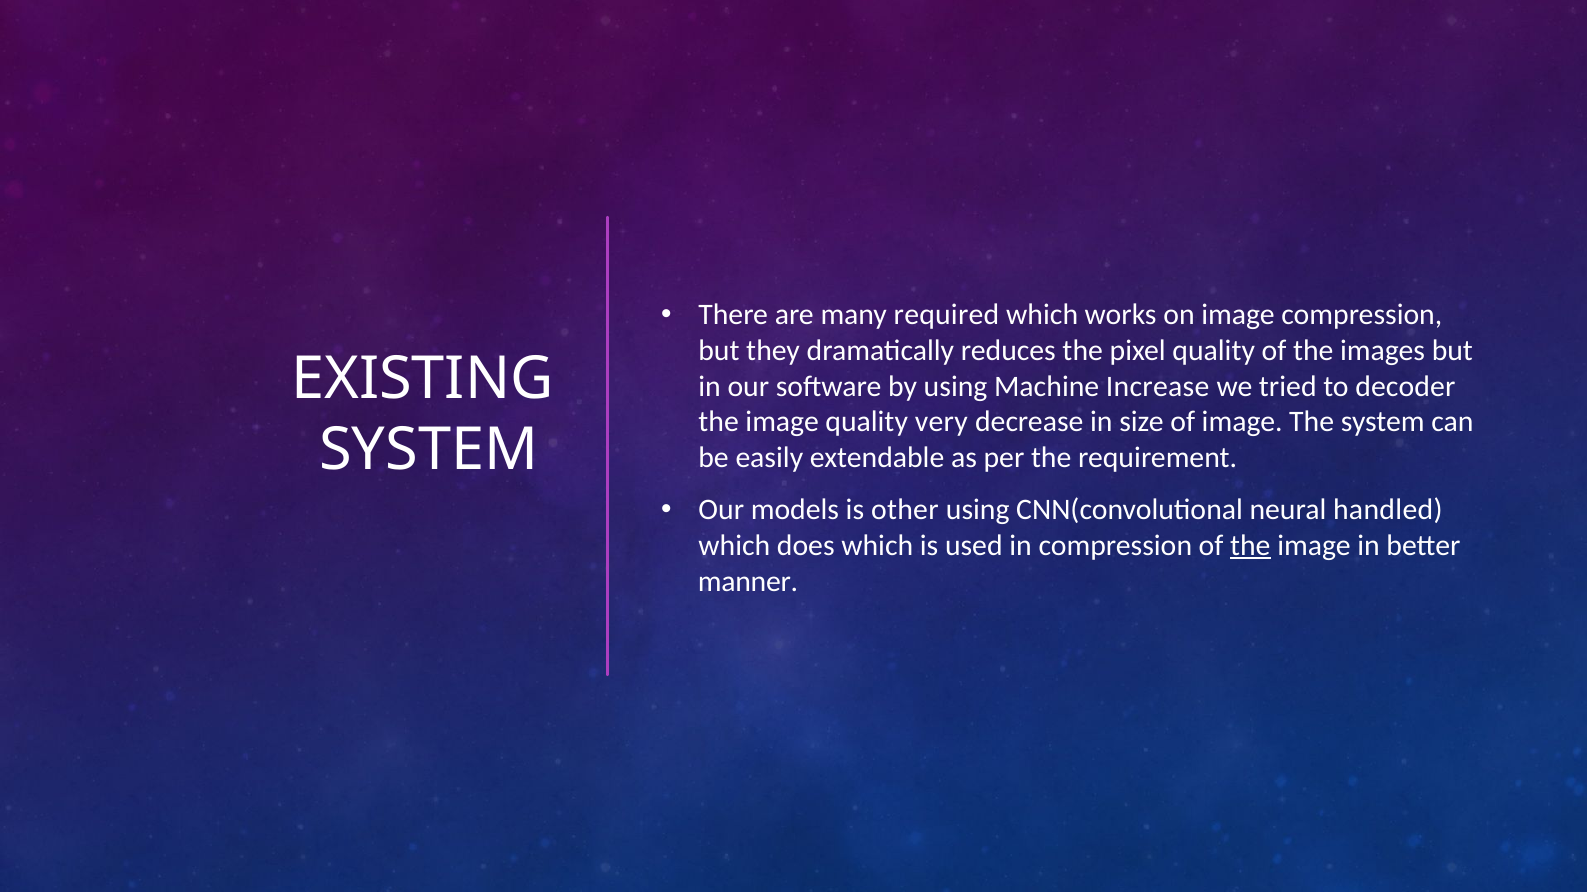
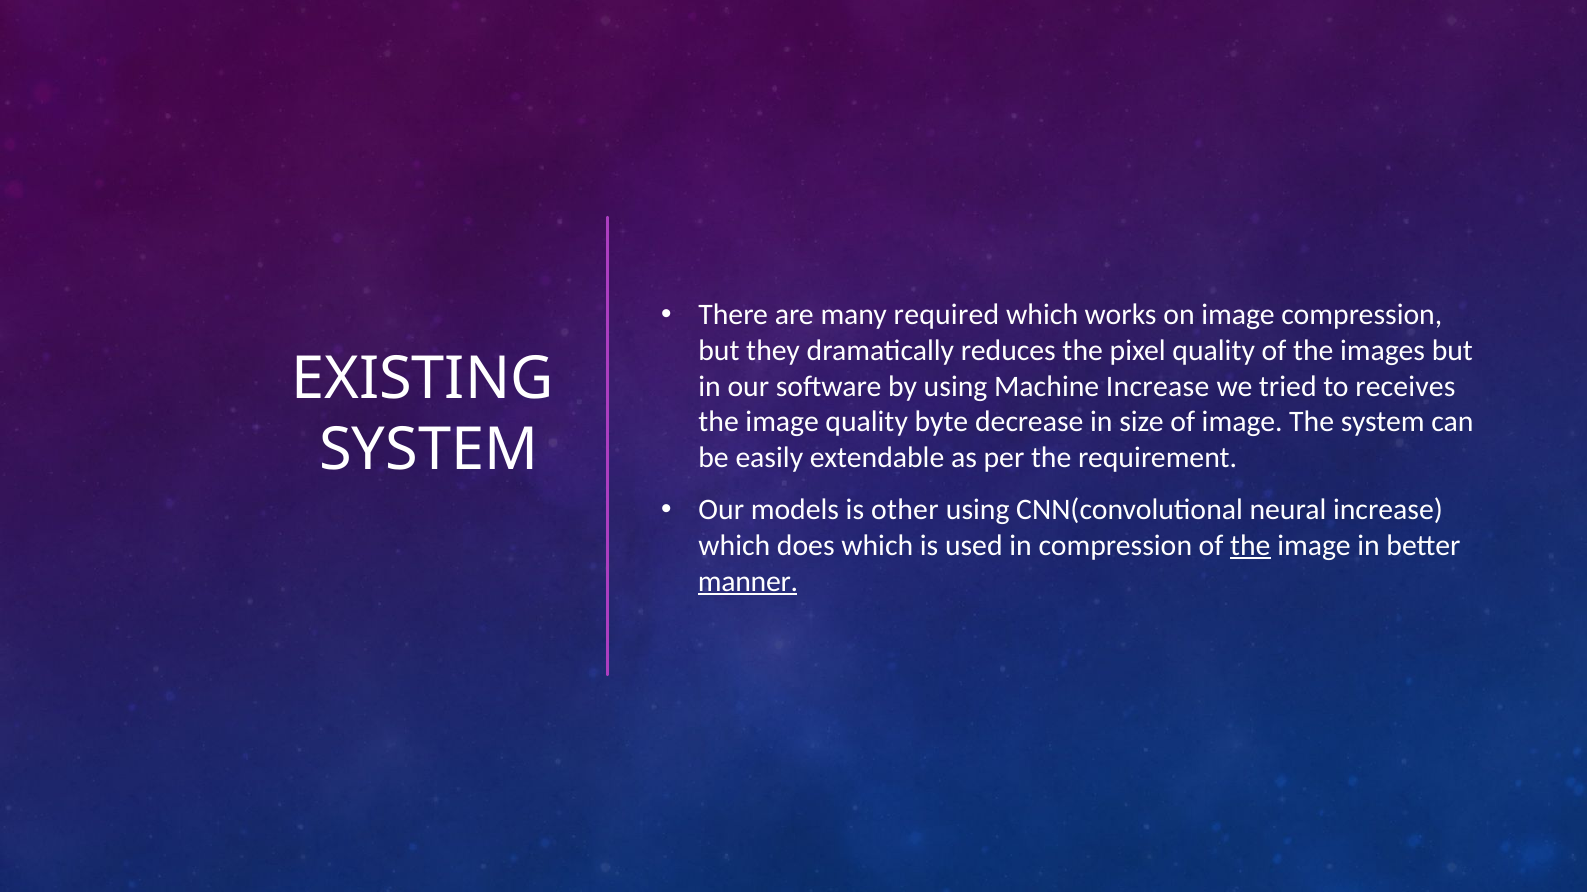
decoder: decoder -> receives (1405, 387)
very: very -> byte (941, 422)
neural handled: handled -> increase (1388, 510)
manner underline: none -> present (748, 582)
